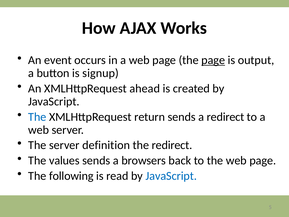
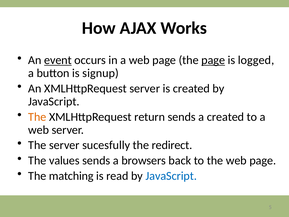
event underline: none -> present (58, 60)
output: output -> logged (256, 60)
XMLHttpRequest ahead: ahead -> server (145, 88)
The colour: blue -> orange (37, 117)
a redirect: redirect -> created (225, 117)
definition: definition -> sucesfully (106, 145)
following: following -> matching (71, 176)
